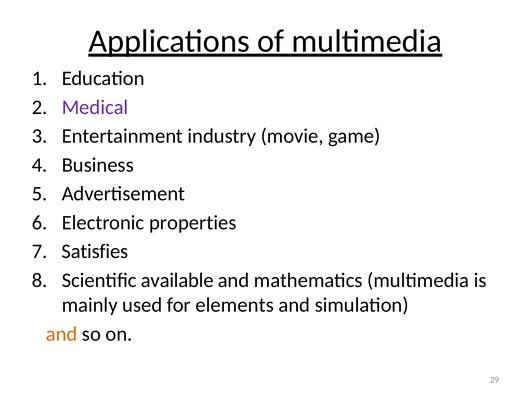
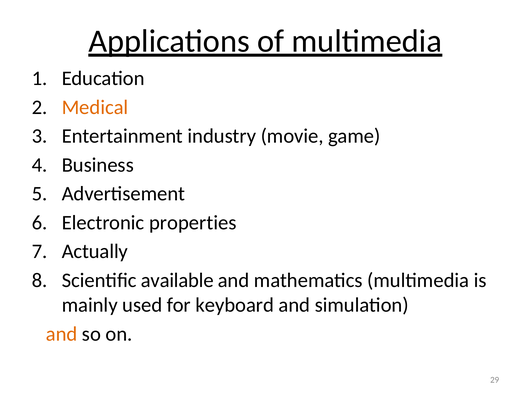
Medical colour: purple -> orange (95, 107)
Satisfies: Satisfies -> Actually (95, 252)
elements: elements -> keyboard (235, 305)
